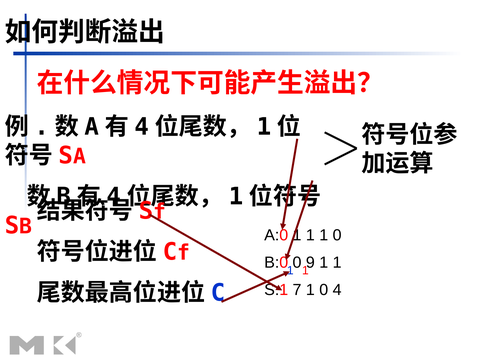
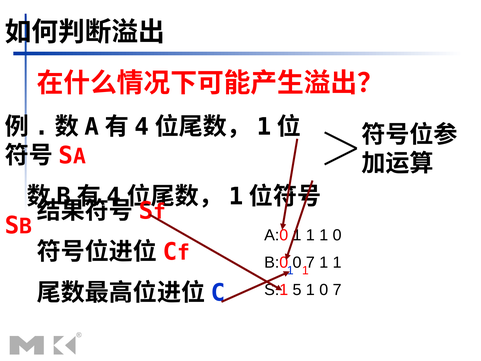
9: 9 -> 7 (310, 262)
7: 7 -> 5 (297, 290)
1 0 4: 4 -> 7 (337, 290)
